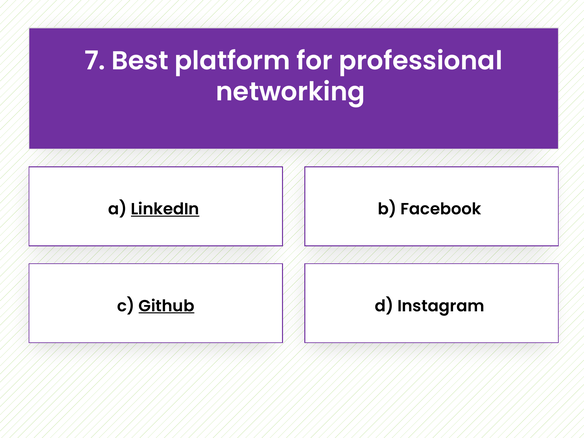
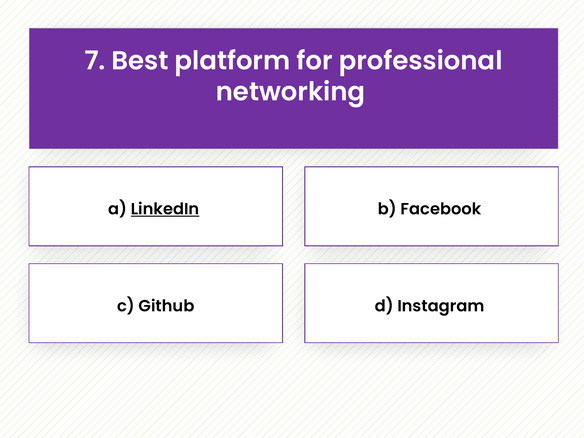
Github underline: present -> none (166, 306)
